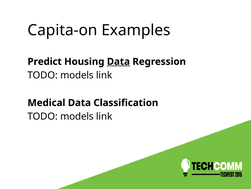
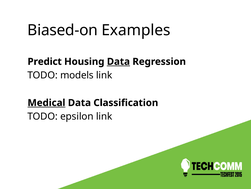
Capita-on: Capita-on -> Biased-on (63, 30)
Medical underline: none -> present (46, 102)
models: models -> epsilon (77, 116)
